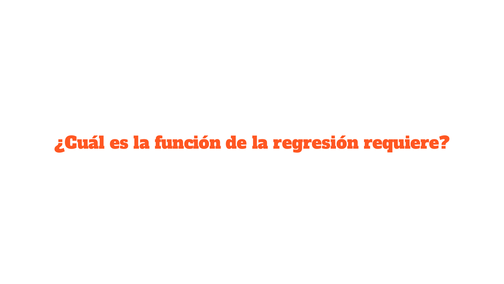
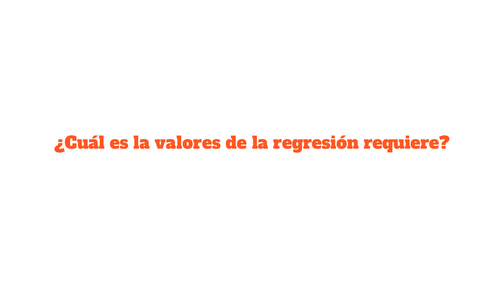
función: función -> valores (188, 143)
